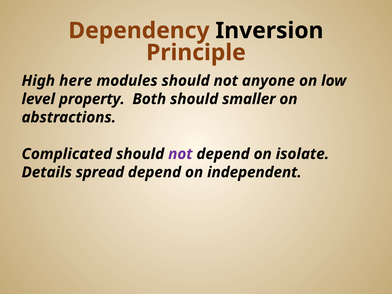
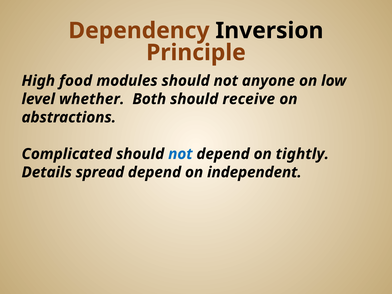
here: here -> food (76, 81)
property: property -> whether (92, 99)
smaller: smaller -> receive (249, 99)
not colour: purple -> blue (180, 154)
isolate: isolate -> tightly (302, 154)
